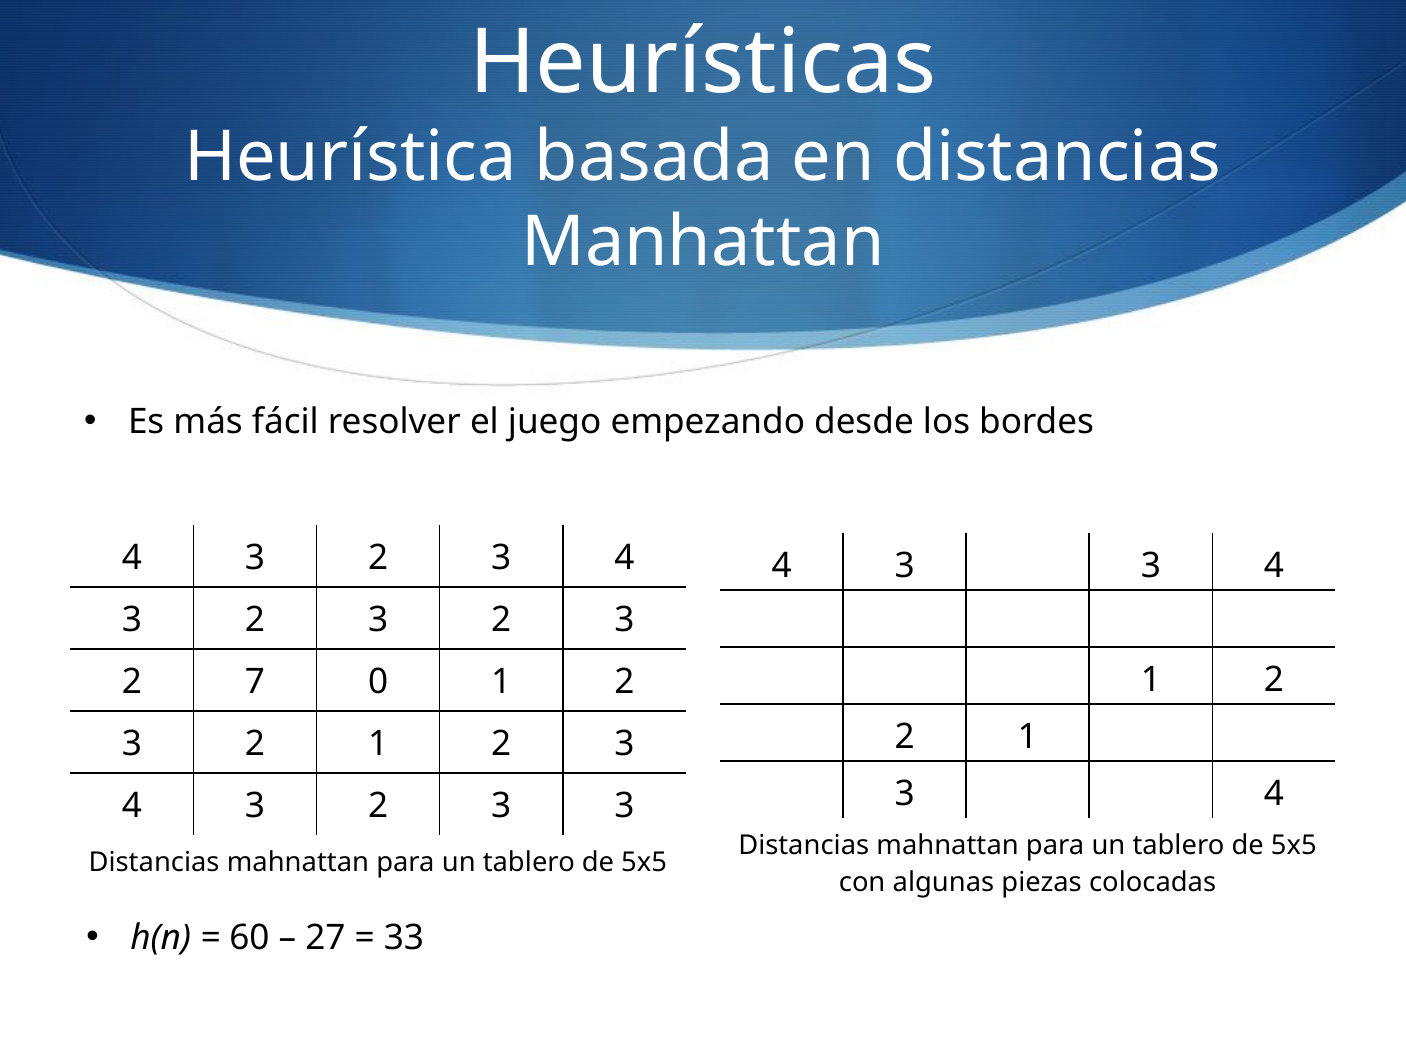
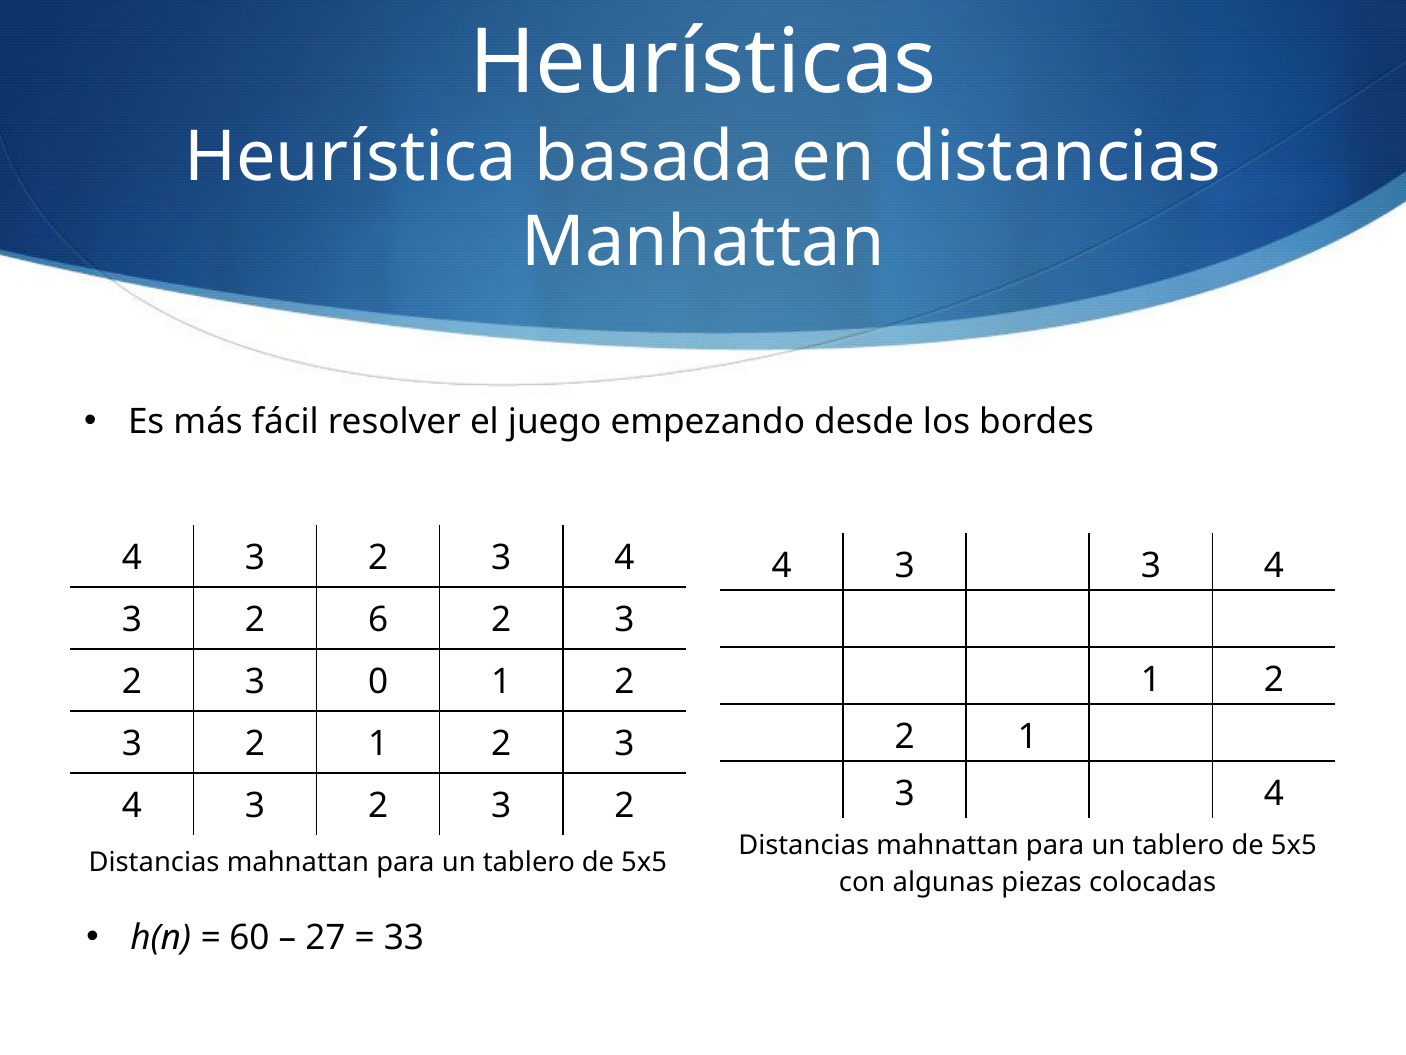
3: 3 -> 6 (378, 619)
7: 7 -> 3 (255, 681)
3 2 3 3: 3 -> 2 (624, 805)
